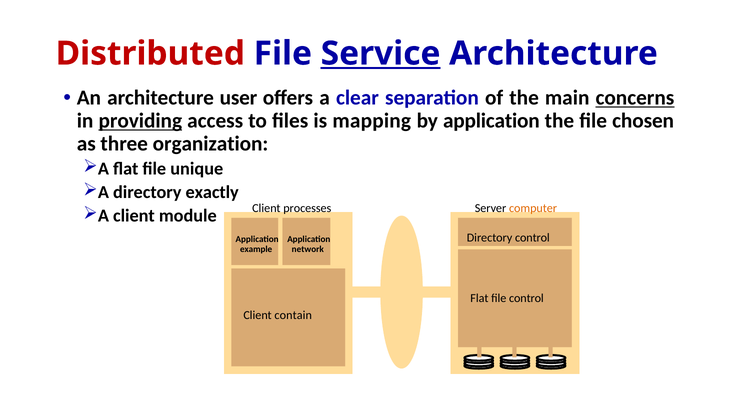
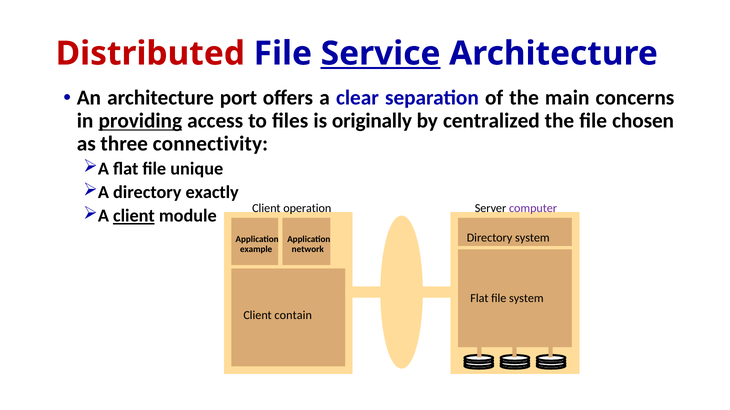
user: user -> port (238, 98)
concerns underline: present -> none (635, 98)
mapping: mapping -> originally (372, 121)
by application: application -> centralized (491, 121)
organization: organization -> connectivity (210, 144)
processes: processes -> operation (307, 209)
computer colour: orange -> purple (533, 209)
client underline: none -> present (134, 216)
Directory control: control -> system (532, 238)
file control: control -> system (526, 299)
